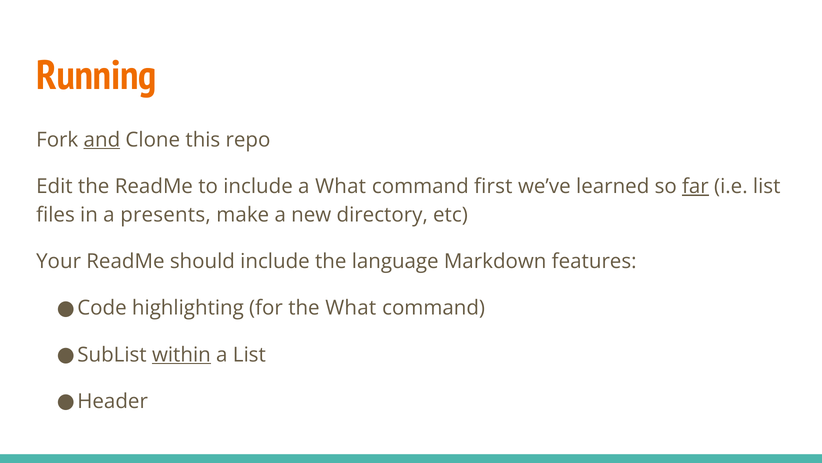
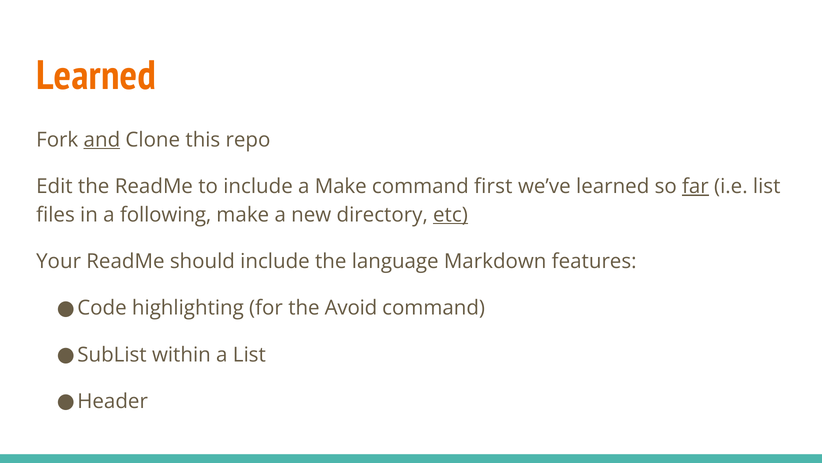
Running: Running -> Learned (96, 76)
a What: What -> Make (341, 186)
presents: presents -> following (166, 214)
etc underline: none -> present (450, 214)
the What: What -> Avoid (351, 308)
within underline: present -> none (181, 354)
